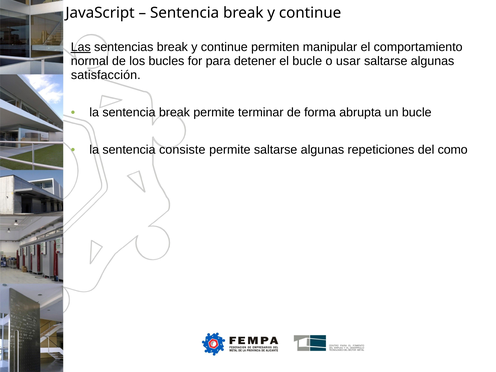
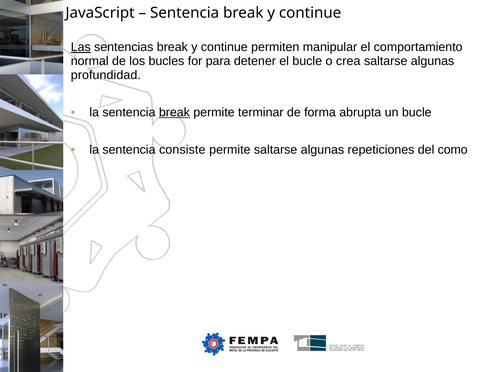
usar: usar -> crea (348, 61)
satisfacción: satisfacción -> profundidad (106, 75)
break underline: none -> present (174, 112)
